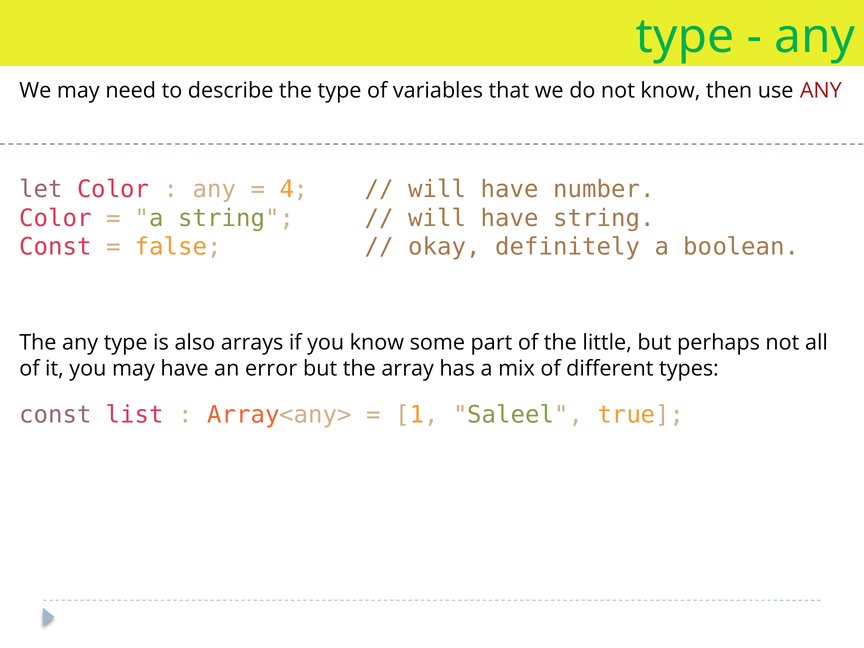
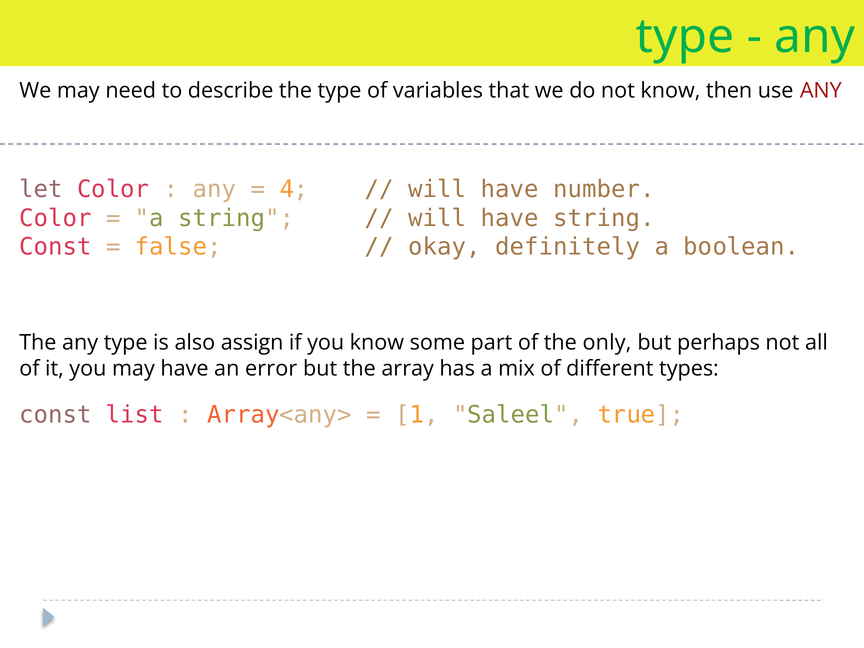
arrays: arrays -> assign (252, 343)
little: little -> only (607, 343)
